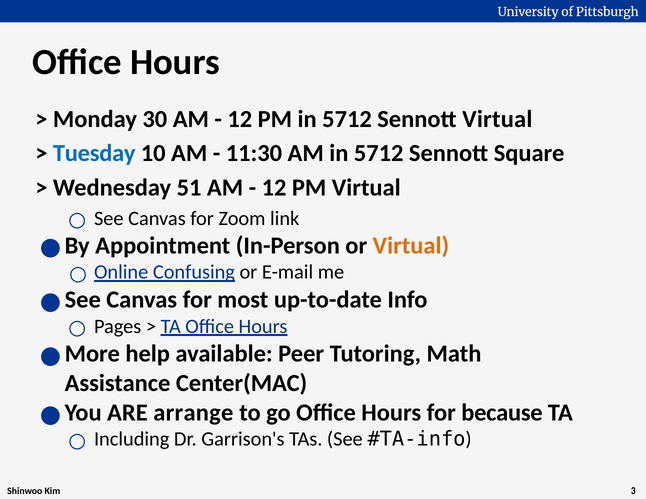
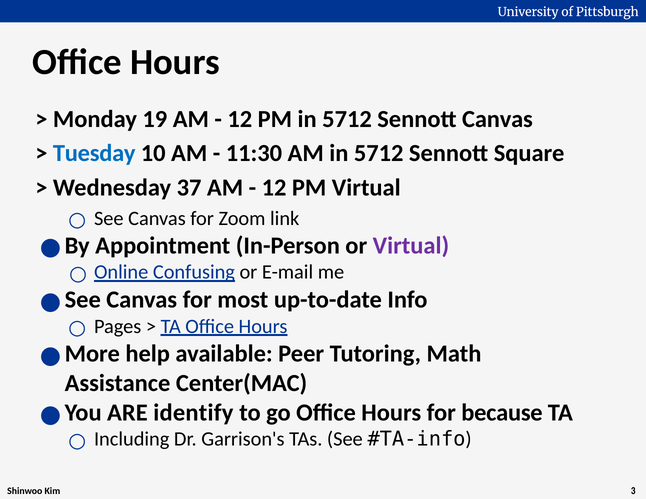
30: 30 -> 19 (155, 119)
Sennott Virtual: Virtual -> Canvas (497, 119)
51: 51 -> 37 (189, 188)
Virtual colour: orange -> purple (411, 246)
arrange: arrange -> identify (193, 413)
